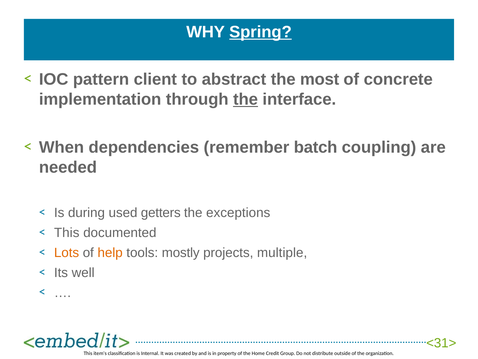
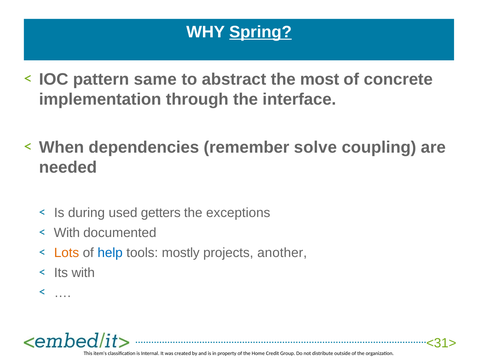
client: client -> same (155, 79)
the underline: present -> none (246, 99)
batch: batch -> solve (315, 147)
This: This -> With (67, 233)
help colour: orange -> blue (110, 252)
multiple: multiple -> another (282, 252)
Its well: well -> with (83, 272)
